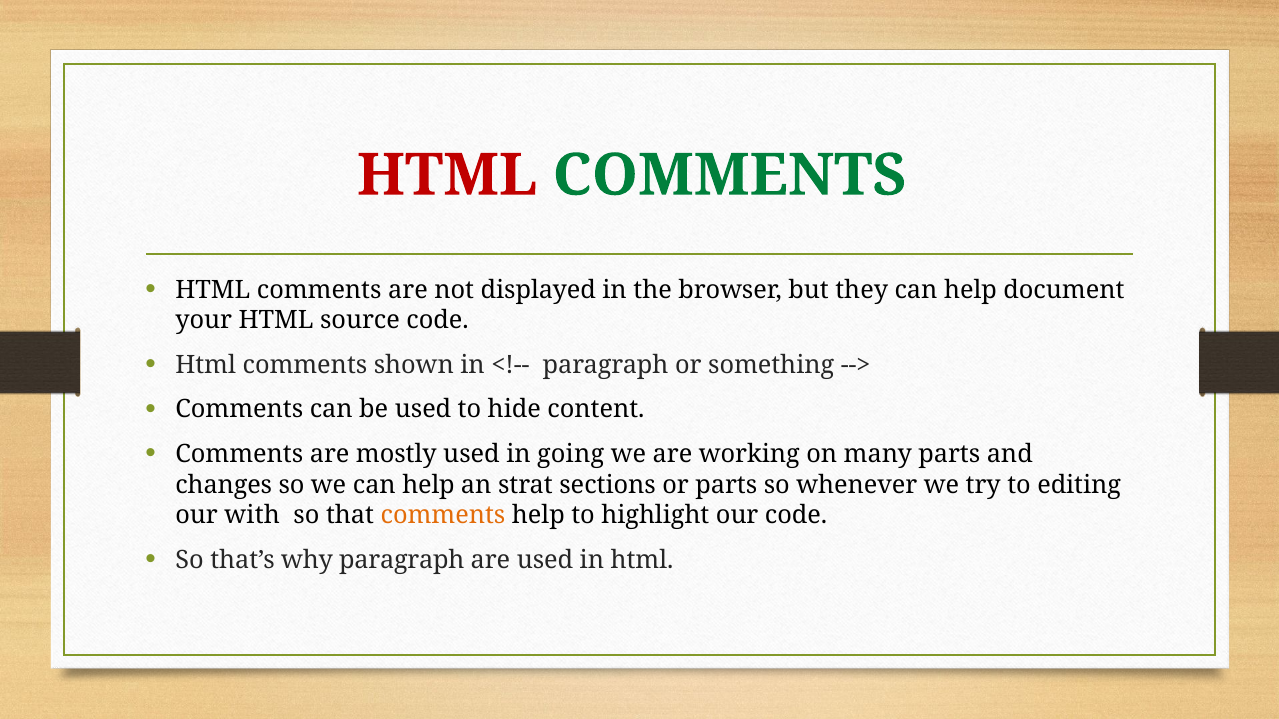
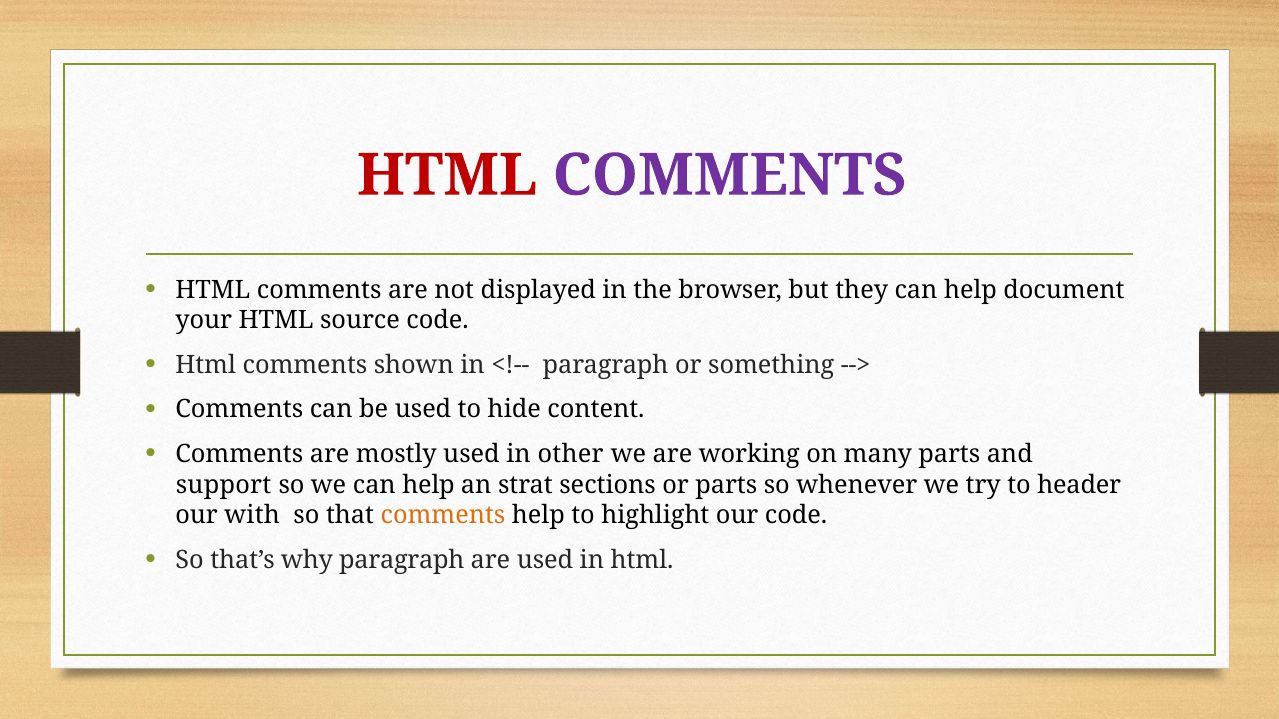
COMMENTS colour: green -> purple (729, 175)
going: going -> other (571, 455)
changes: changes -> support (224, 485)
editing: editing -> header (1079, 485)
